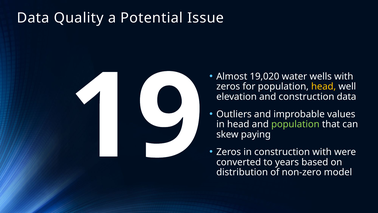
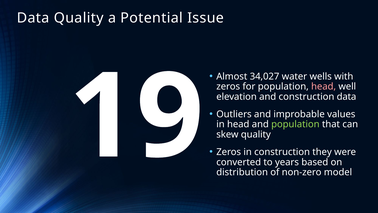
19,020: 19,020 -> 34,027 (265, 76)
head colour: yellow -> pink (324, 86)
skew paying: paying -> quality (256, 134)
construction with: with -> they (322, 152)
